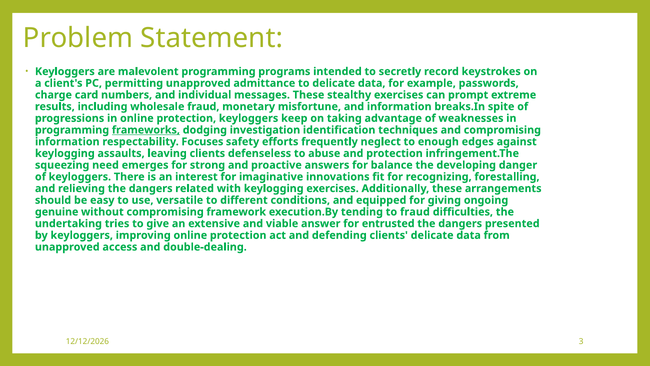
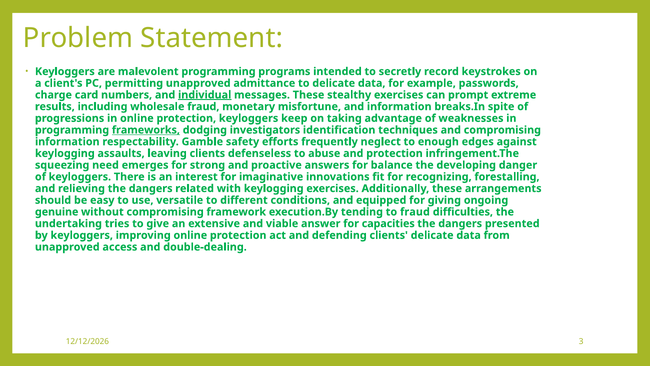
individual underline: none -> present (205, 95)
investigation: investigation -> investigators (265, 130)
Focuses: Focuses -> Gamble (202, 142)
entrusted: entrusted -> capacities (388, 223)
